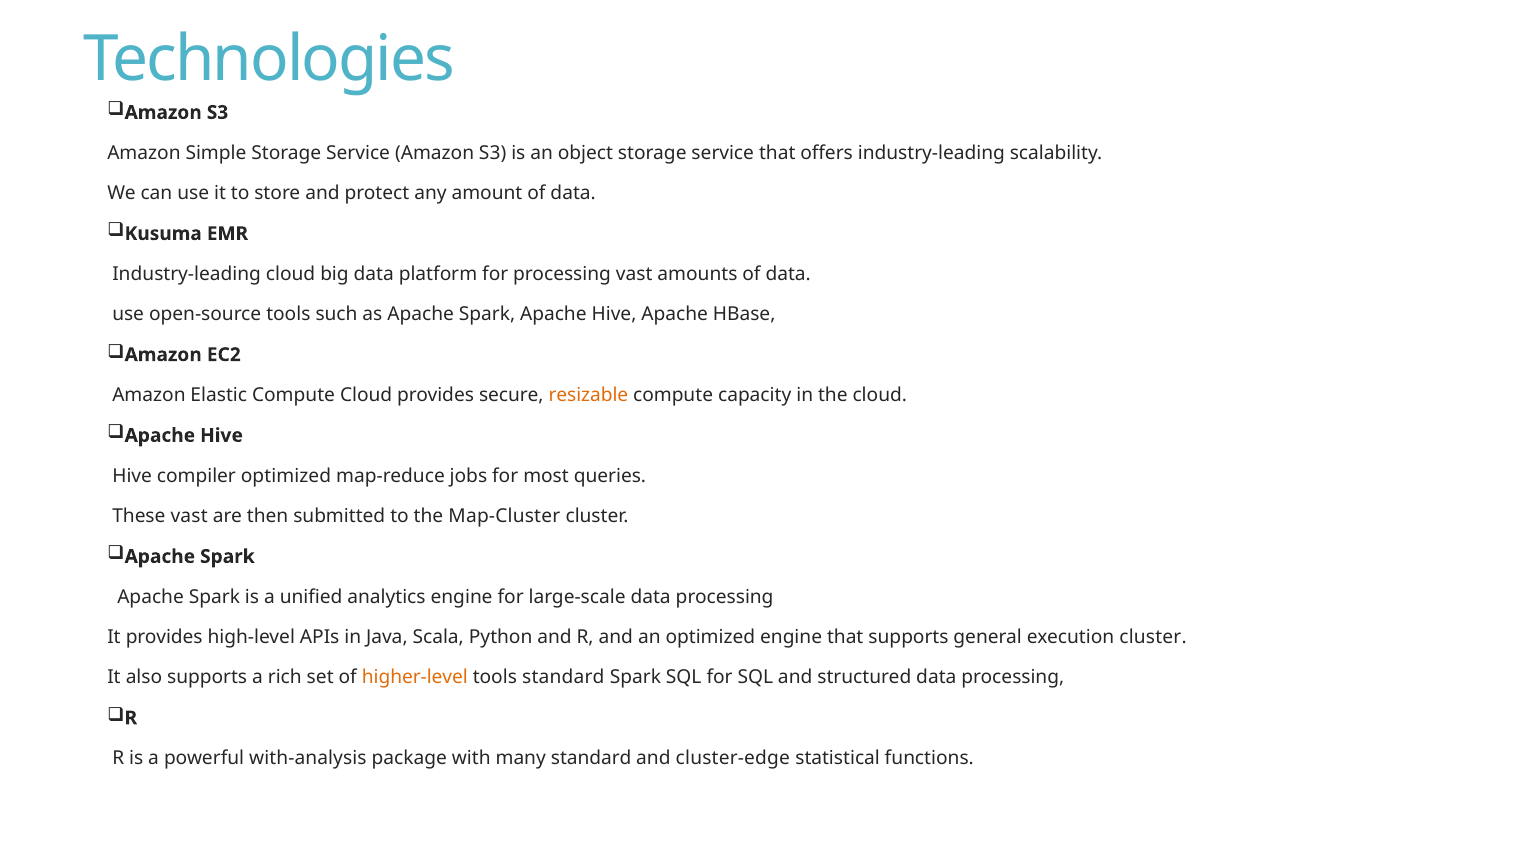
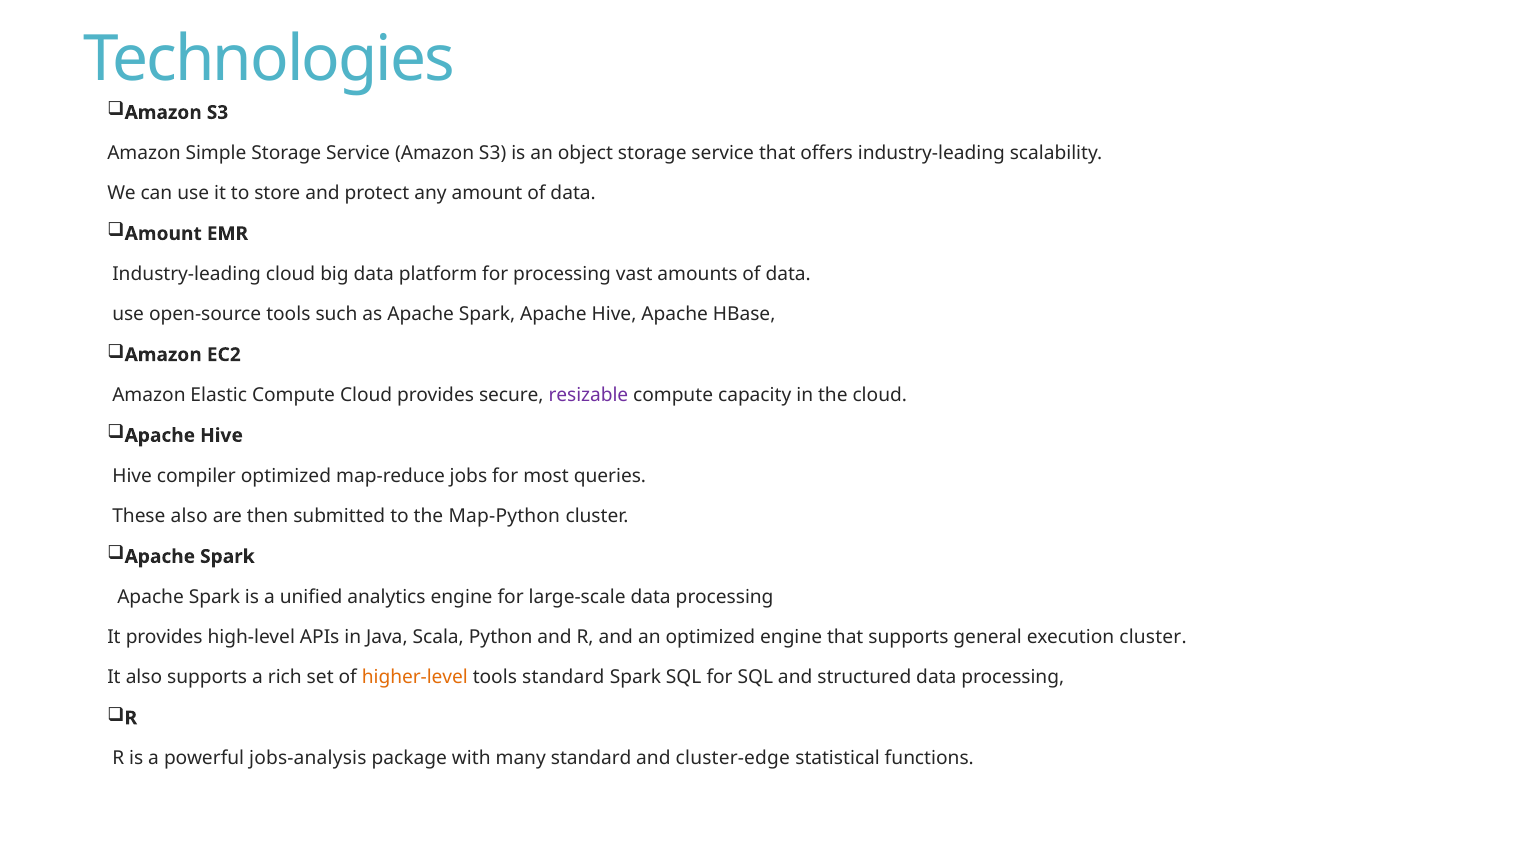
Kusuma: Kusuma -> Amount (163, 234)
resizable colour: orange -> purple (588, 395)
These vast: vast -> also (189, 516)
Map-Cluster: Map-Cluster -> Map-Python (504, 516)
with-analysis: with-analysis -> jobs-analysis (308, 758)
